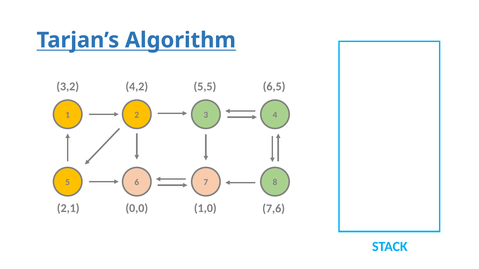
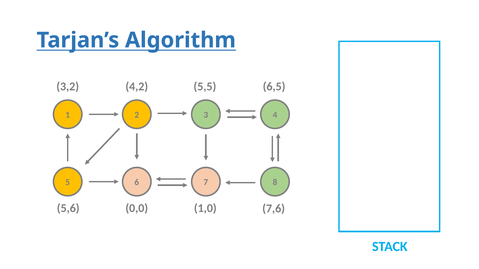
2,1: 2,1 -> 5,6 (68, 209)
